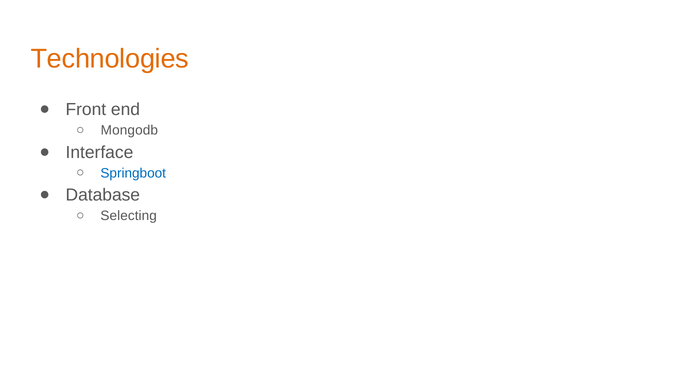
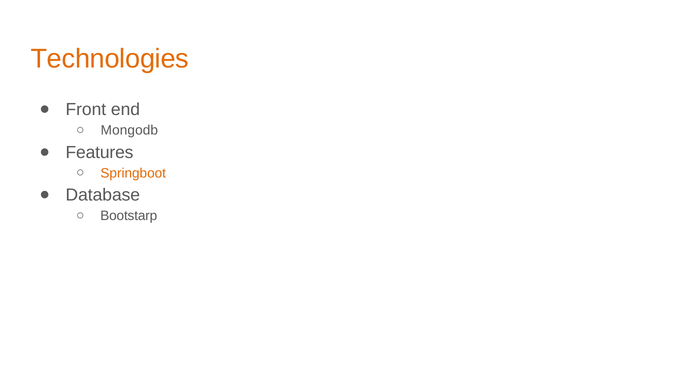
Interface: Interface -> Features (100, 152)
Springboot colour: blue -> orange (133, 173)
Selecting: Selecting -> Bootstarp (129, 216)
